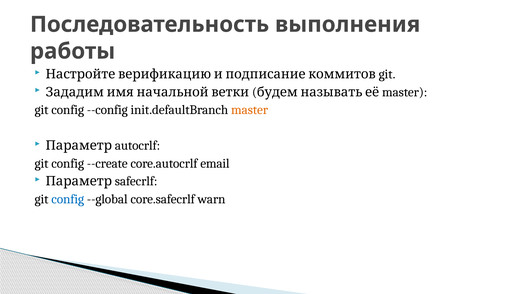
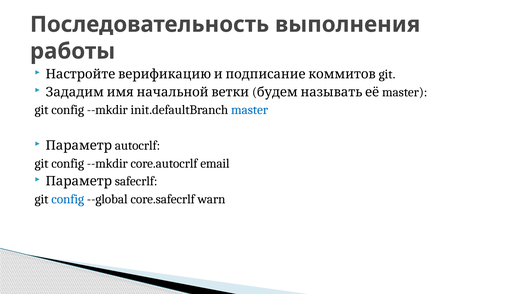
--config: --config -> --mkdir (107, 110)
master colour: orange -> blue (250, 110)
--create: --create -> --mkdir (107, 163)
